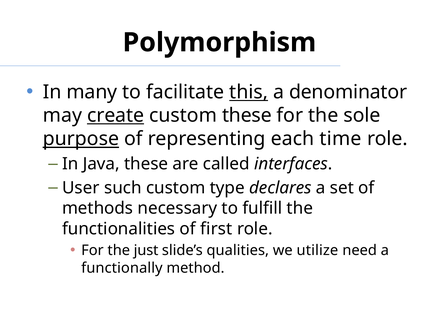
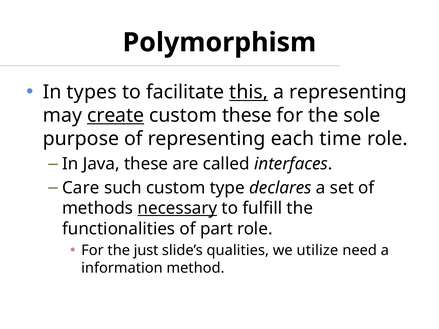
many: many -> types (92, 92)
a denominator: denominator -> representing (348, 92)
purpose underline: present -> none (81, 139)
User: User -> Care (81, 188)
necessary underline: none -> present (177, 208)
first: first -> part (216, 229)
functionally: functionally -> information (122, 268)
